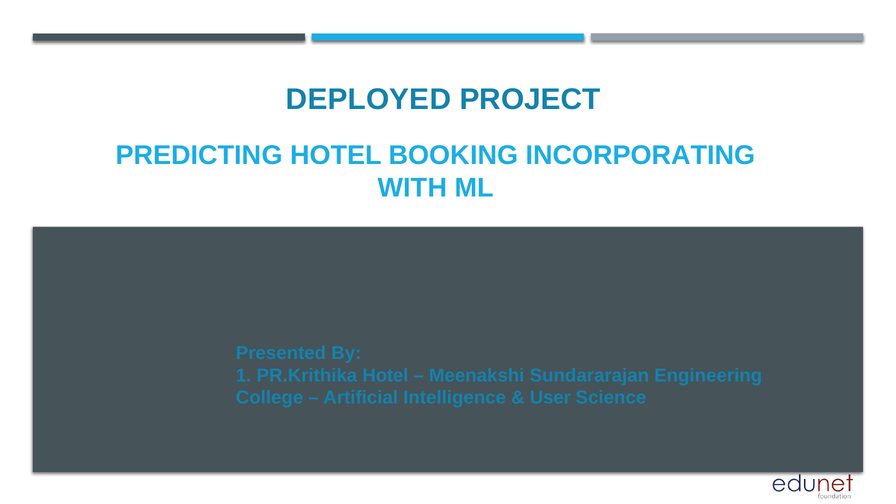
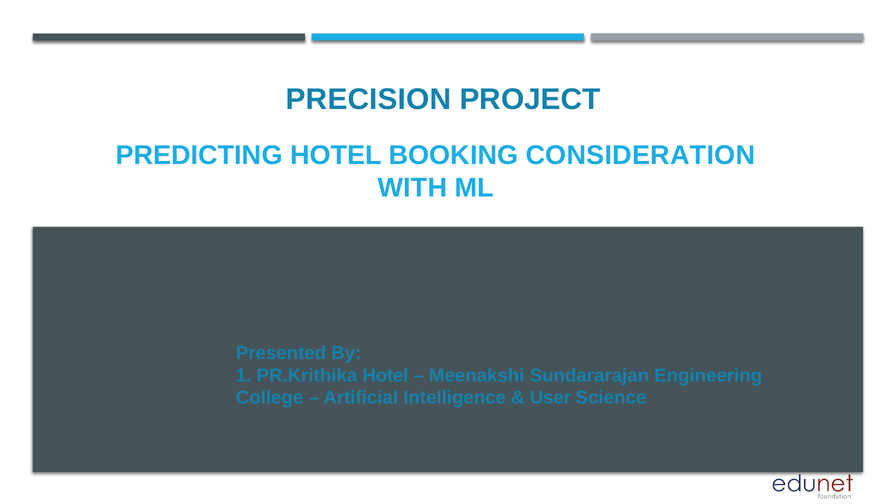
DEPLOYED: DEPLOYED -> PRECISION (368, 99)
INCORPORATING: INCORPORATING -> CONSIDERATION (640, 155)
